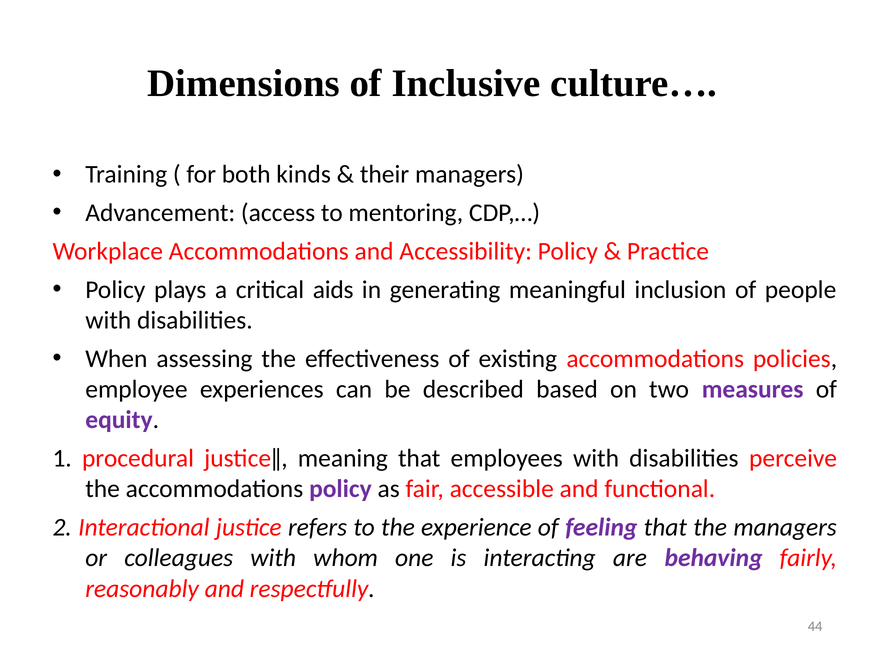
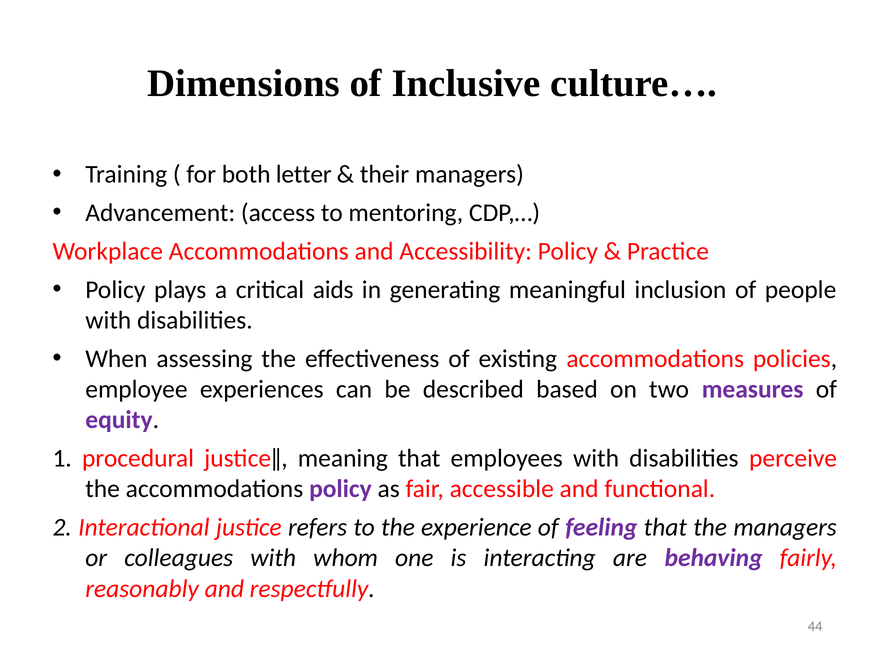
kinds: kinds -> letter (304, 175)
